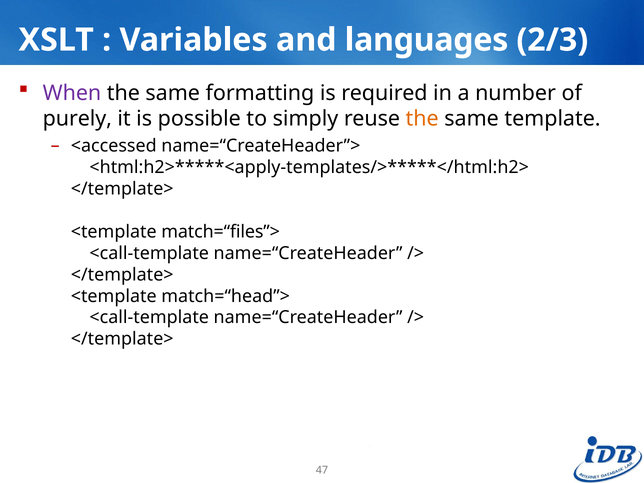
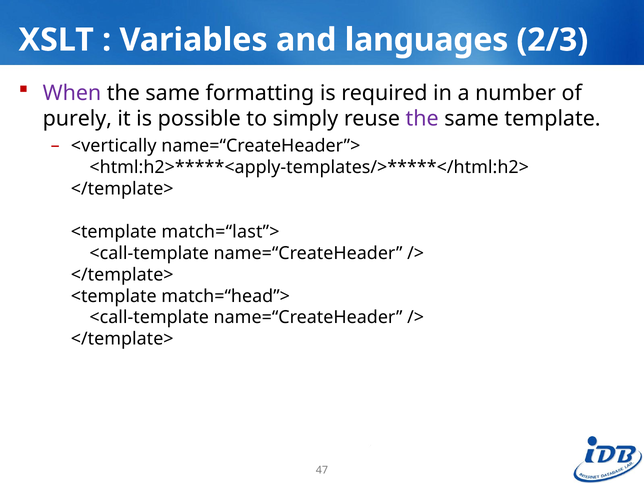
the colour: orange -> purple (422, 119)
<accessed: <accessed -> <vertically (114, 146)
match=“files”>: match=“files”> -> match=“last”> (220, 232)
